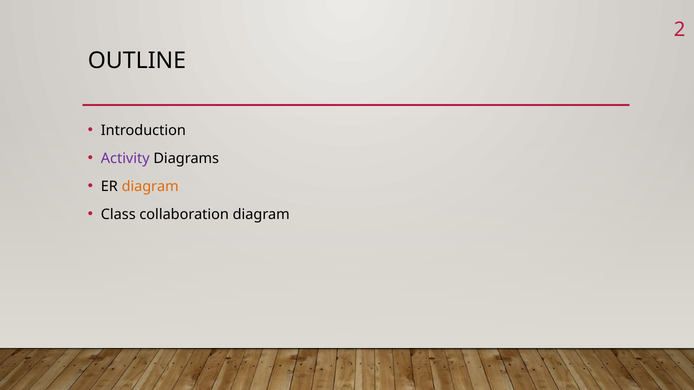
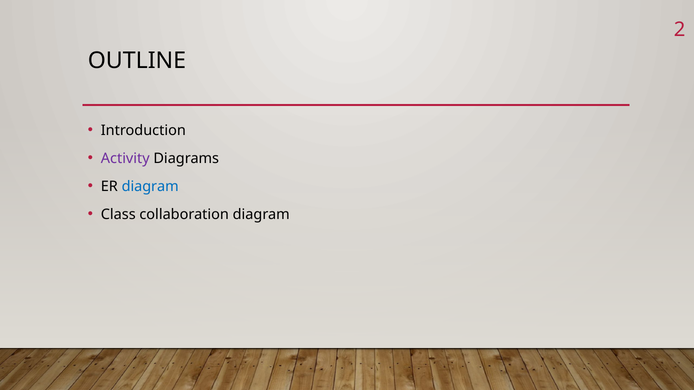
diagram colour: orange -> blue (150, 187)
